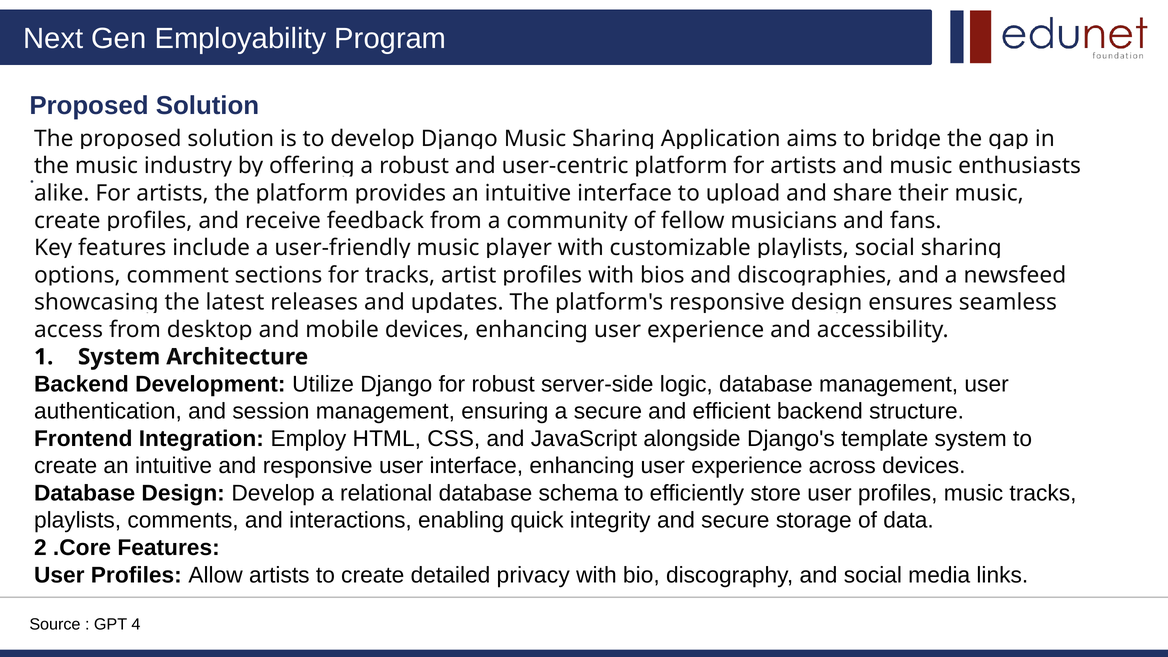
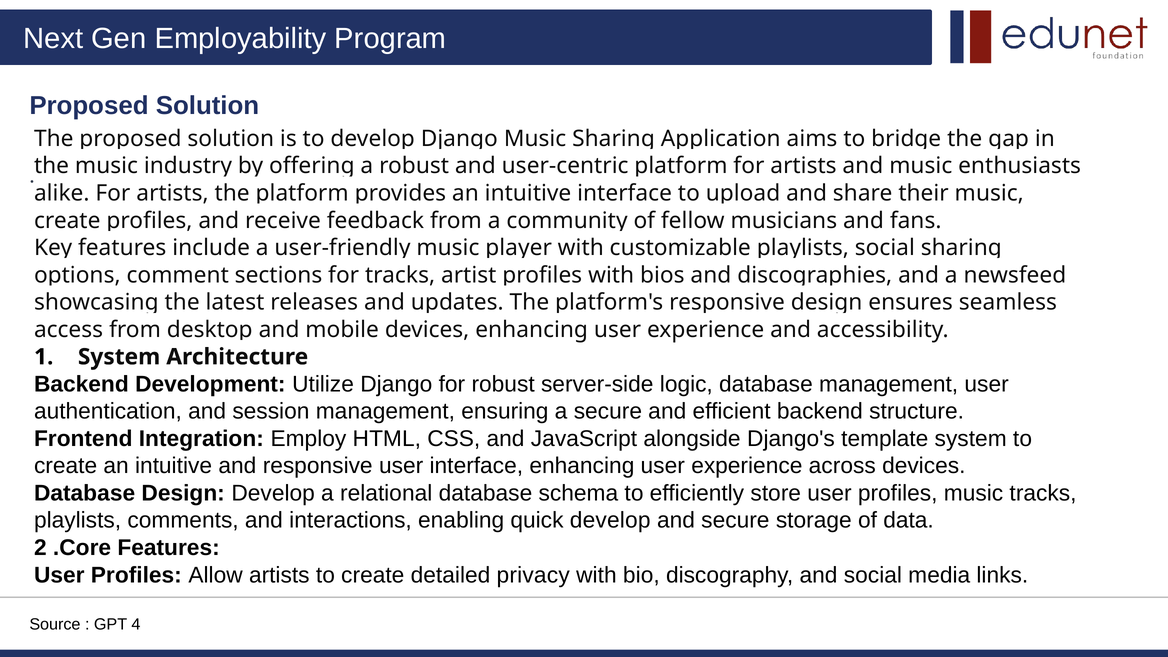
quick integrity: integrity -> develop (610, 520)
